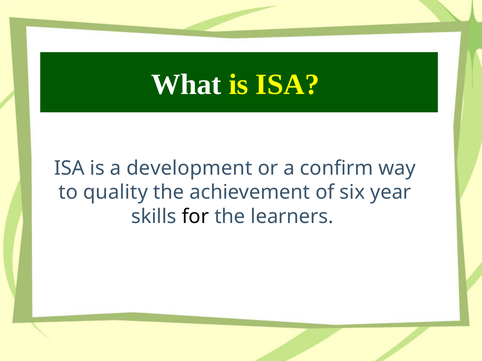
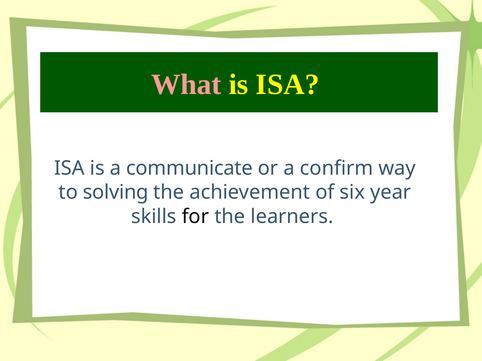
What colour: white -> pink (186, 84)
development: development -> communicate (190, 168)
quality: quality -> solving (116, 193)
